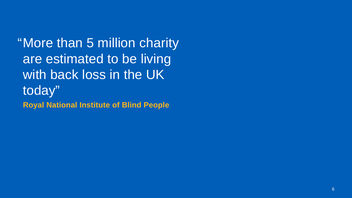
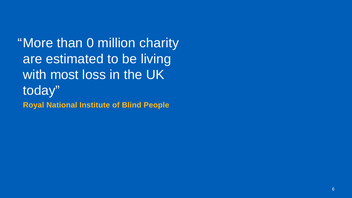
5: 5 -> 0 (90, 43)
back: back -> most (64, 75)
